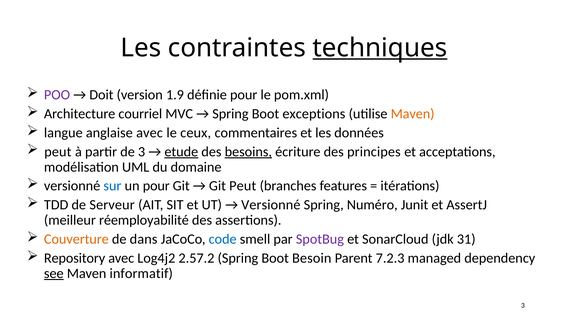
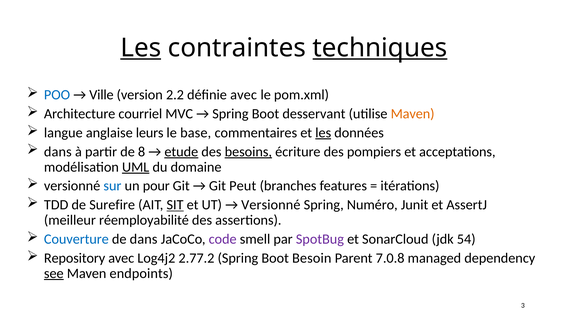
Les underline: none -> present (141, 48)
POO colour: purple -> blue (57, 95)
Doit: Doit -> Ville (101, 95)
1.9: 1.9 -> 2.2 (175, 95)
définie pour: pour -> avec (244, 95)
exceptions: exceptions -> desservant (314, 114)
anglaise avec: avec -> leurs (150, 133)
ceux: ceux -> base (196, 133)
les underline: none -> present (323, 133)
peut: peut -> dans (58, 151)
de 3: 3 -> 8 (142, 151)
principes: principes -> pompiers (374, 151)
UML underline: none -> present (136, 167)
Serveur: Serveur -> Surefire (112, 205)
SIT underline: none -> present (175, 205)
Couverture colour: orange -> blue (76, 239)
code colour: blue -> purple (223, 239)
31: 31 -> 54 (466, 239)
2.57.2: 2.57.2 -> 2.77.2 (196, 258)
7.2.3: 7.2.3 -> 7.0.8 (390, 258)
informatif: informatif -> endpoints (141, 273)
